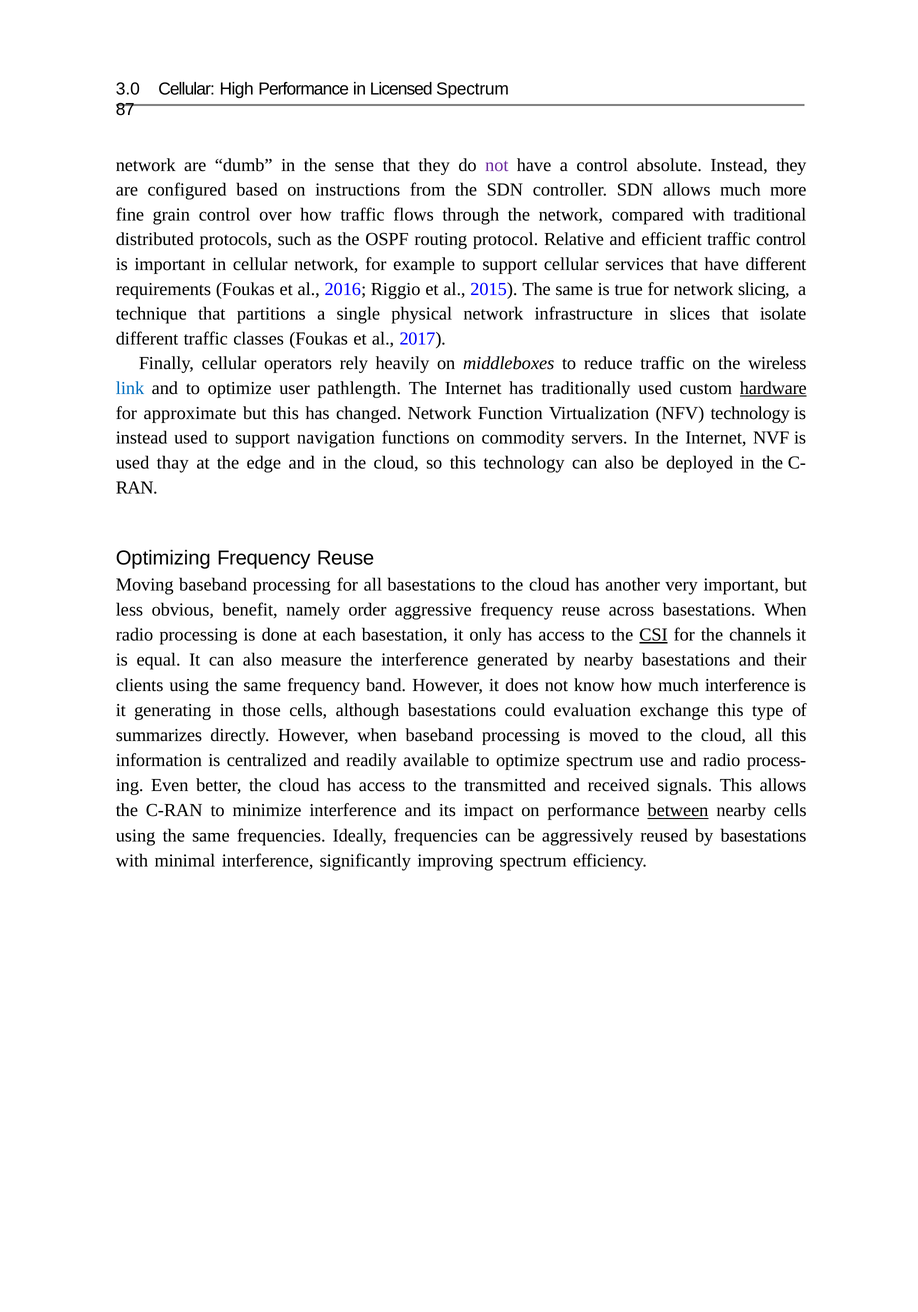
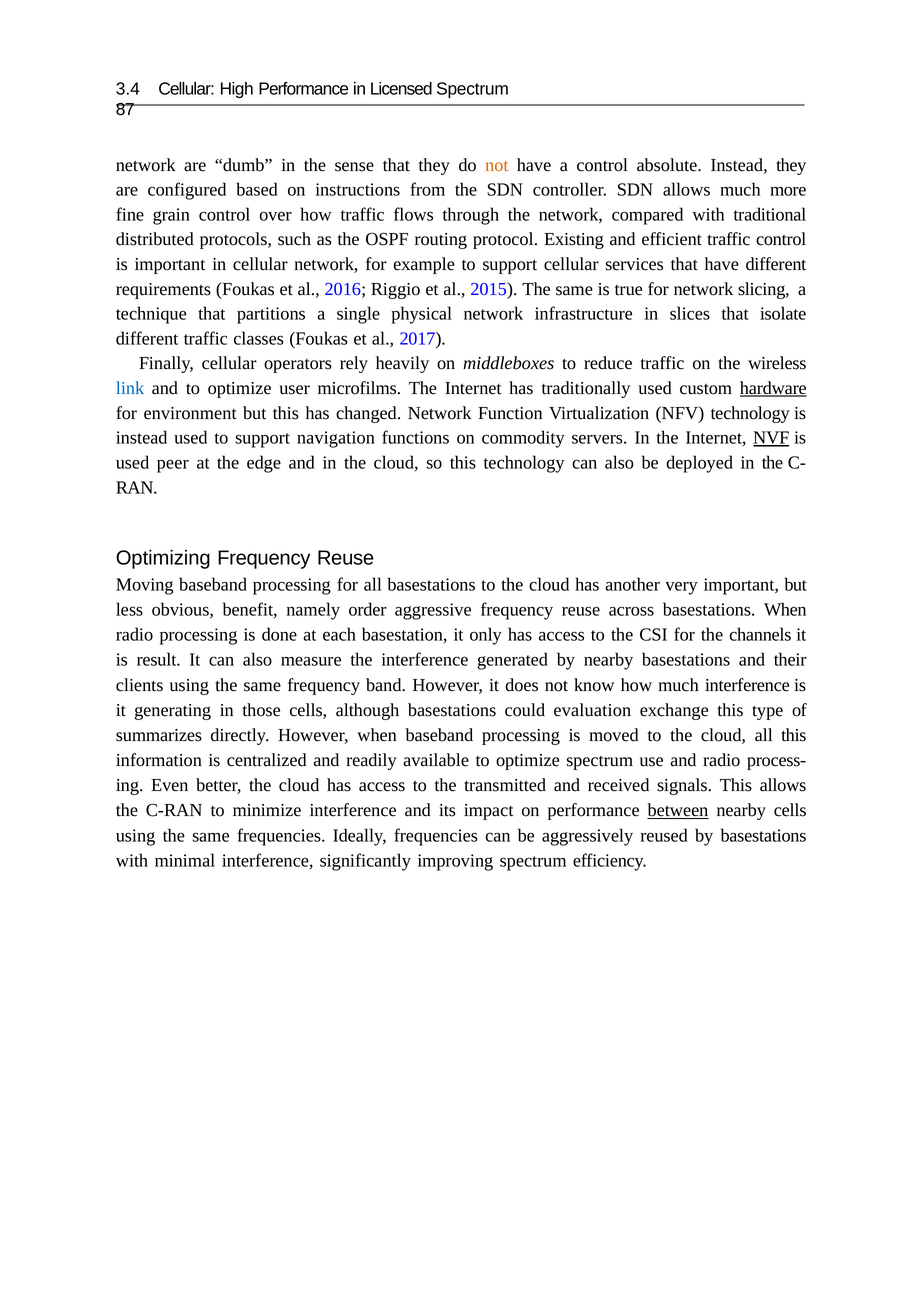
3.0: 3.0 -> 3.4 (128, 89)
not colour: purple -> orange (497, 165)
Relative: Relative -> Existing (574, 239)
pathlength: pathlength -> microfilms (359, 388)
approximate: approximate -> environment (190, 413)
NVF underline: none -> present (771, 438)
thay: thay -> peer (173, 463)
CSI underline: present -> none (654, 635)
equal: equal -> result (159, 660)
